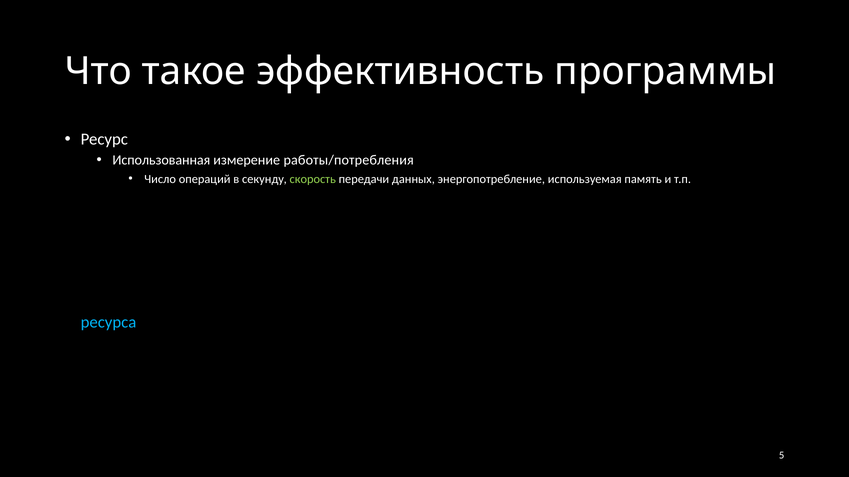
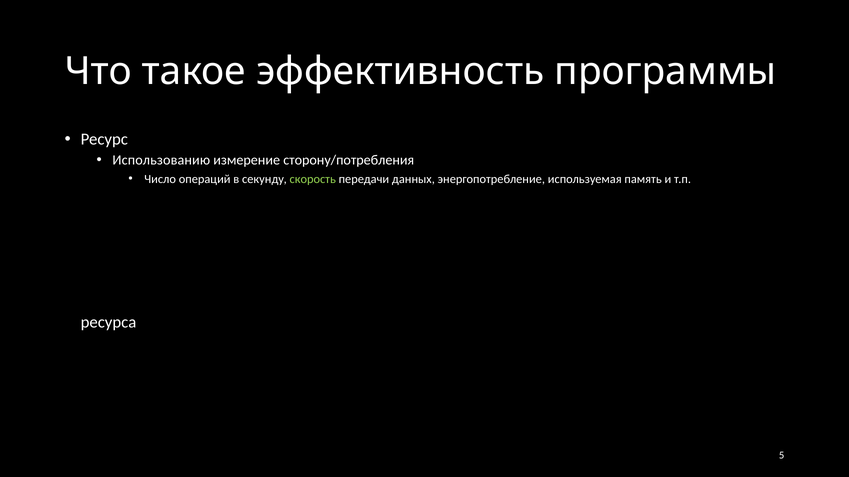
Использованная: Использованная -> Использованию (161, 160)
работы/потребления: работы/потребления -> сторону/потребления (349, 160)
ресурса colour: light blue -> white (108, 323)
